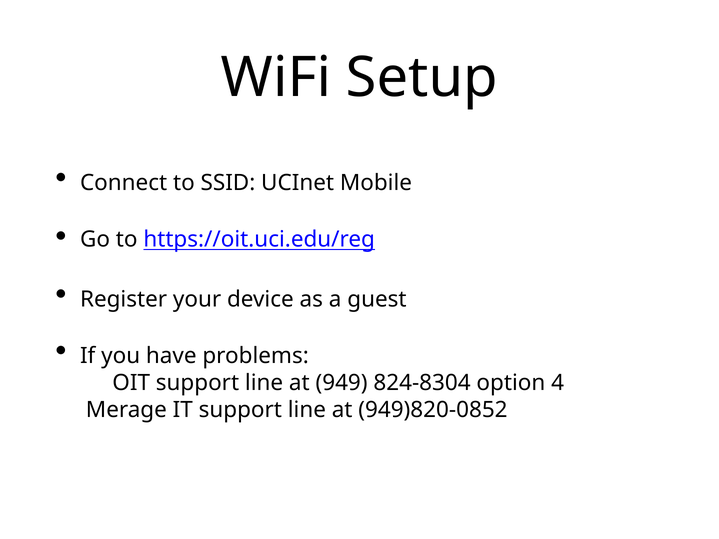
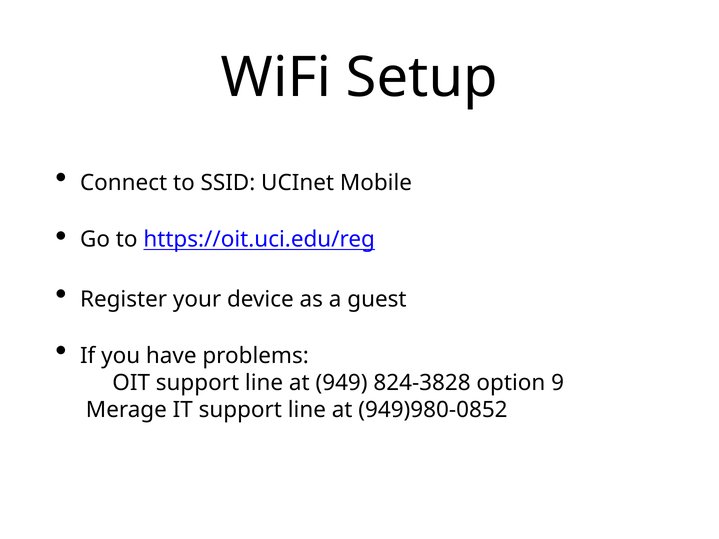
824-8304: 824-8304 -> 824-3828 (422, 383)
4: 4 -> 9 (558, 383)
949)820-0852: 949)820-0852 -> 949)980-0852 (433, 410)
